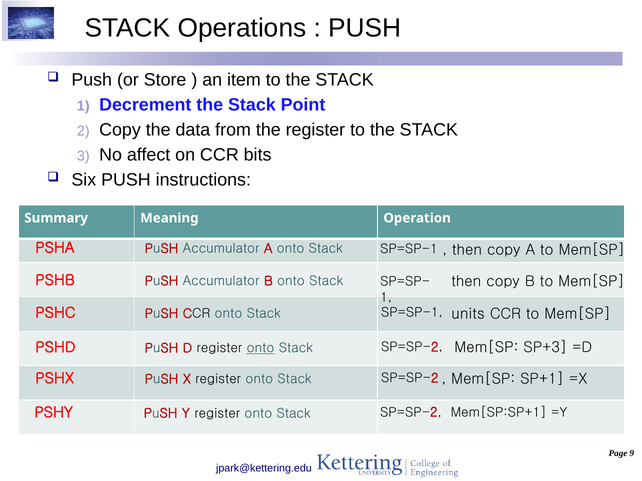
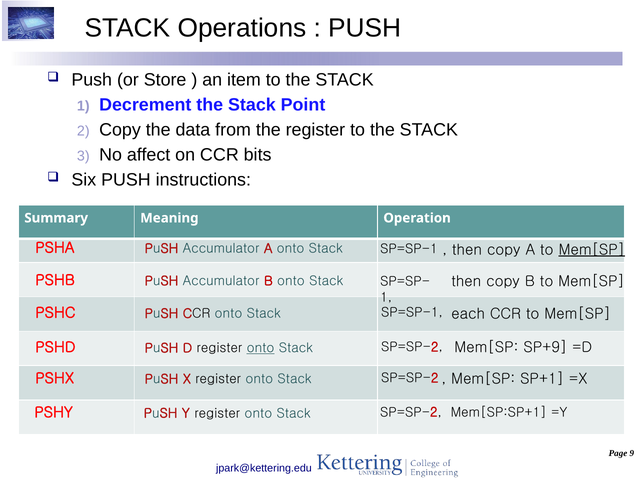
Mem[SP underline: none -> present (592, 250)
units: units -> each (468, 314)
SP+3: SP+3 -> SP+9 (545, 348)
